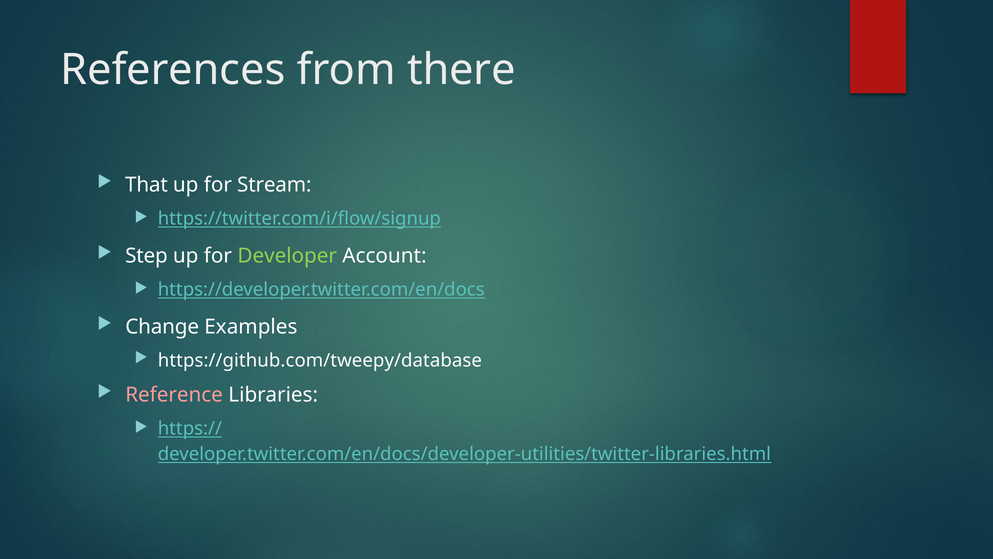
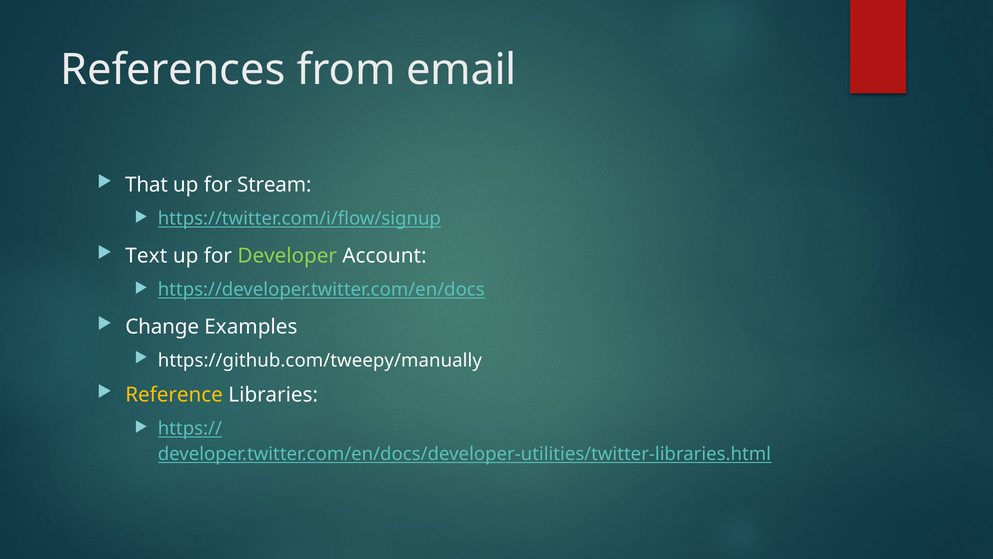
there: there -> email (461, 70)
Step: Step -> Text (146, 256)
https://github.com/tweepy/database: https://github.com/tweepy/database -> https://github.com/tweepy/manually (320, 360)
Reference colour: pink -> yellow (174, 394)
